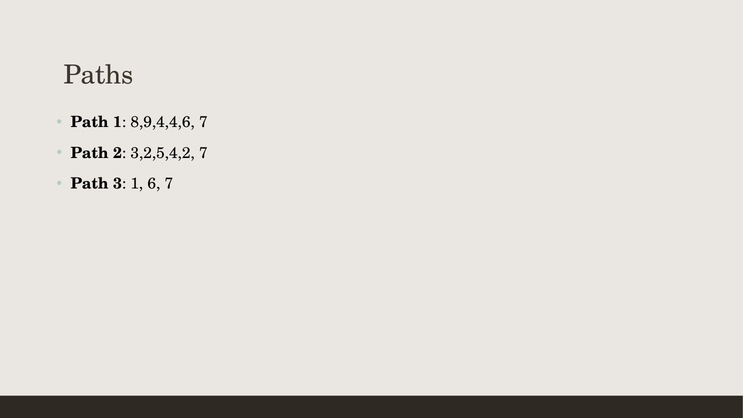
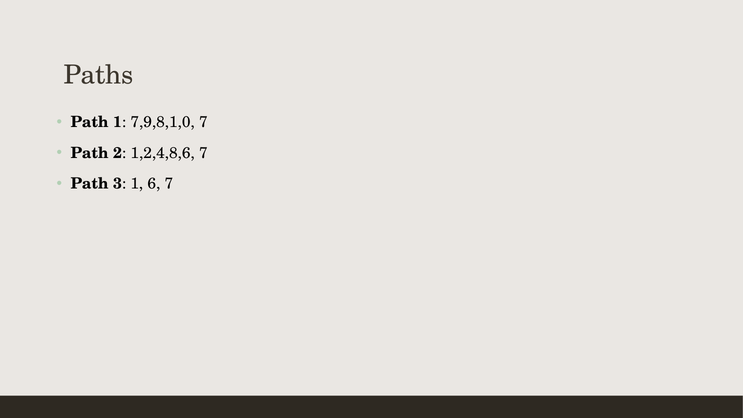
8,9,4,4,6: 8,9,4,4,6 -> 7,9,8,1,0 (163, 122)
3,2,5,4,2: 3,2,5,4,2 -> 1,2,4,8,6 (163, 153)
